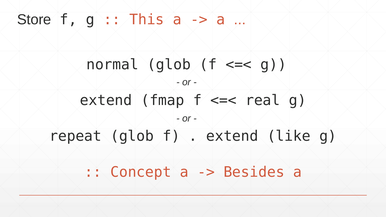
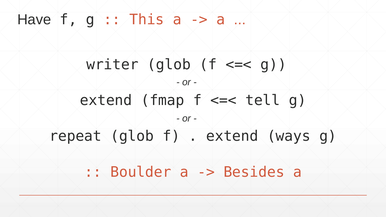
Store: Store -> Have (34, 19)
normal: normal -> writer (112, 65)
real: real -> tell (263, 100)
like: like -> ways (289, 136)
Concept: Concept -> Boulder (141, 172)
